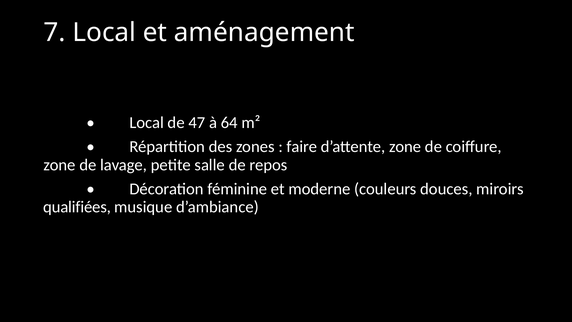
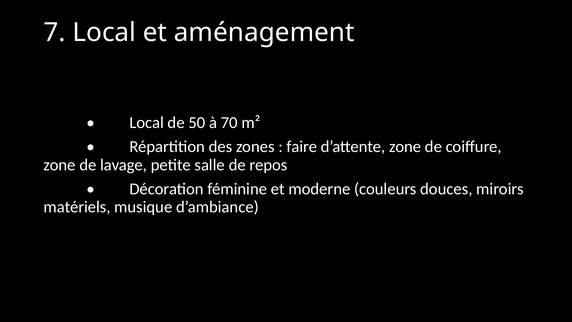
47: 47 -> 50 (197, 123)
64: 64 -> 70 (229, 123)
qualifiées: qualifiées -> matériels (77, 207)
